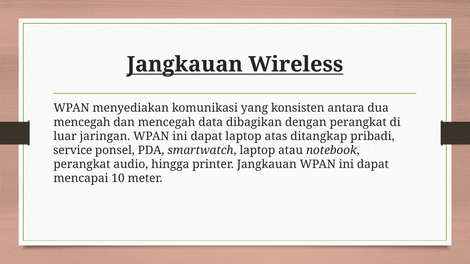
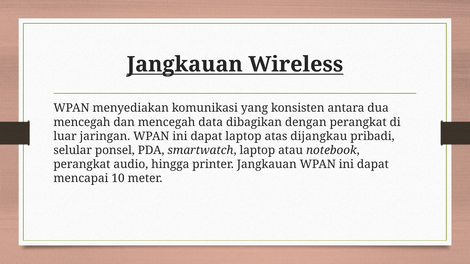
ditangkap: ditangkap -> dijangkau (319, 136)
service: service -> selular (73, 151)
